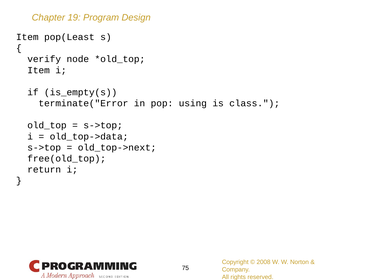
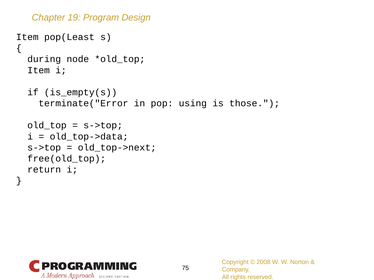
verify: verify -> during (44, 59)
class: class -> those (255, 104)
